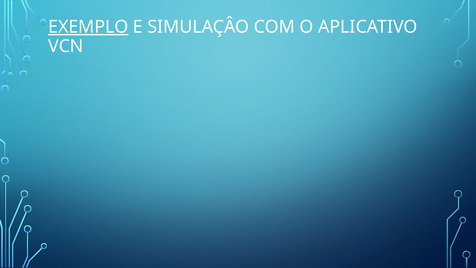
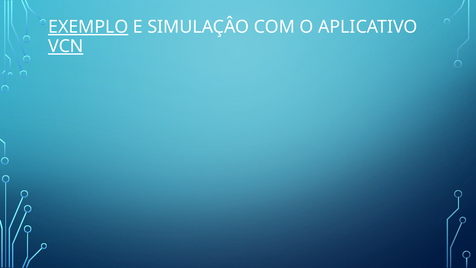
VCN underline: none -> present (66, 46)
